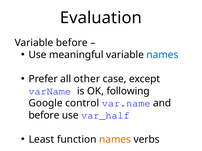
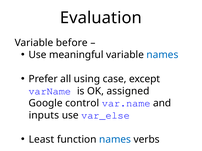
other: other -> using (87, 79)
following: following -> assigned (128, 91)
before: before -> inputs (44, 116)
var_half: var_half -> var_else (106, 116)
names colour: orange -> blue (115, 140)
